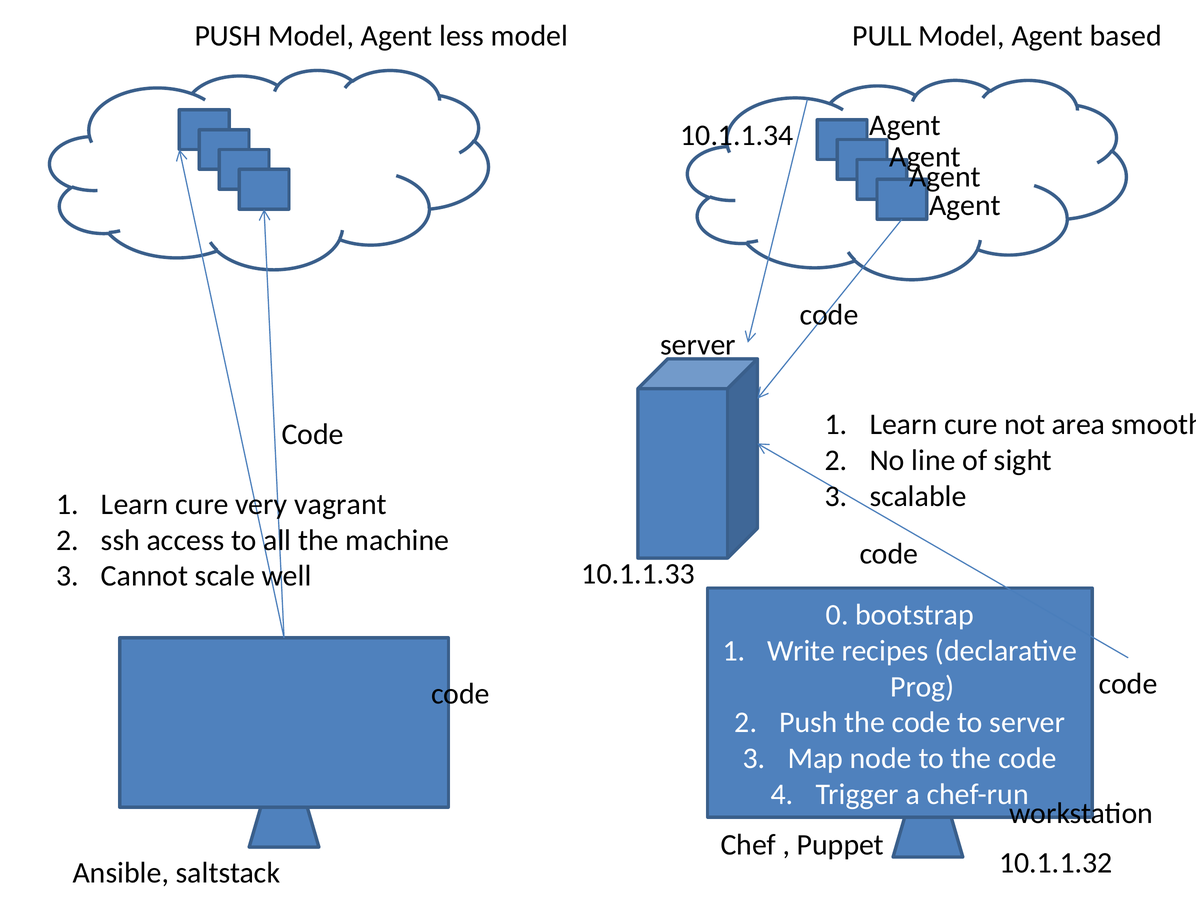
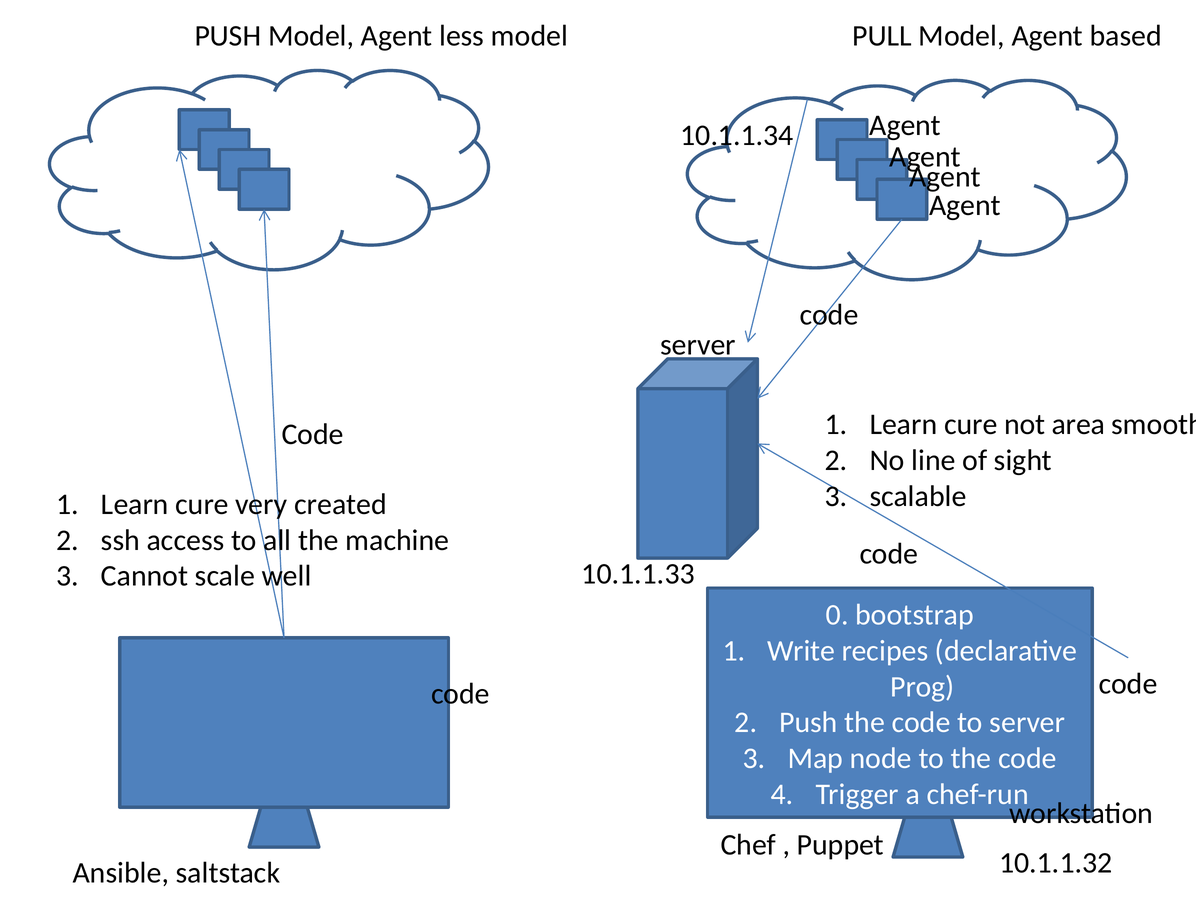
vagrant: vagrant -> created (341, 504)
